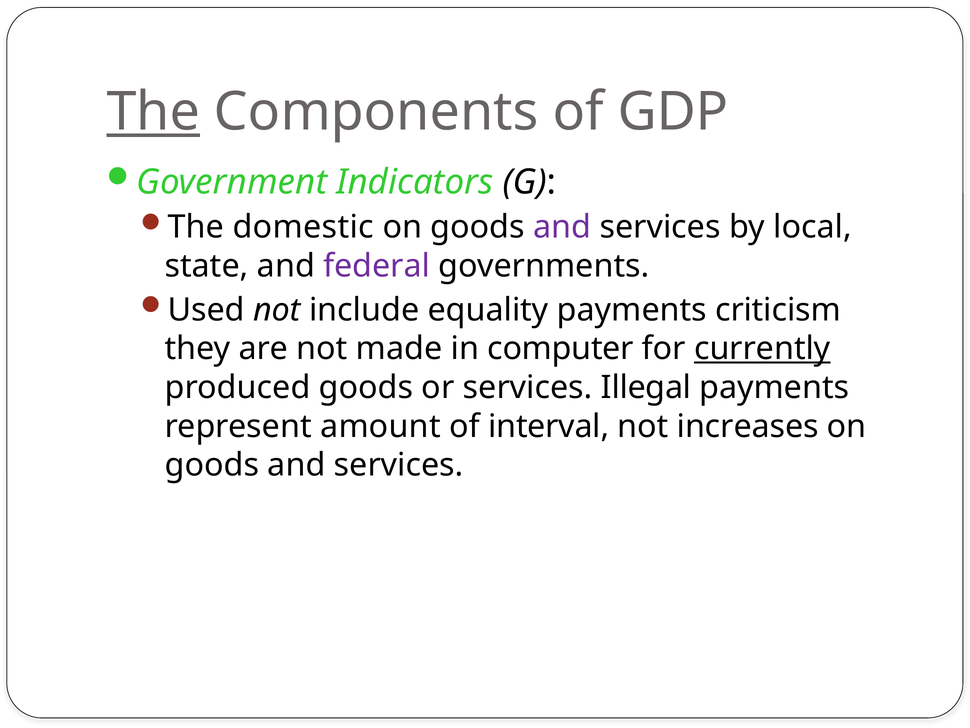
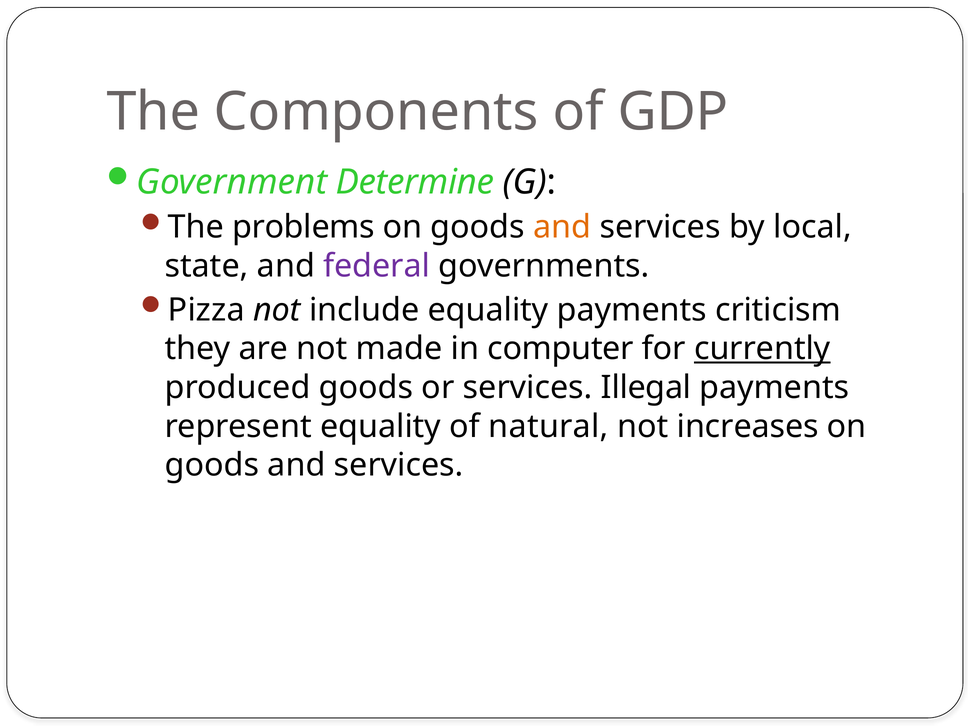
The underline: present -> none (153, 112)
Indicators: Indicators -> Determine (415, 182)
domestic: domestic -> problems (303, 227)
and colour: purple -> orange (562, 227)
Used: Used -> Pizza (206, 310)
represent amount: amount -> equality (381, 426)
interval: interval -> natural (548, 426)
